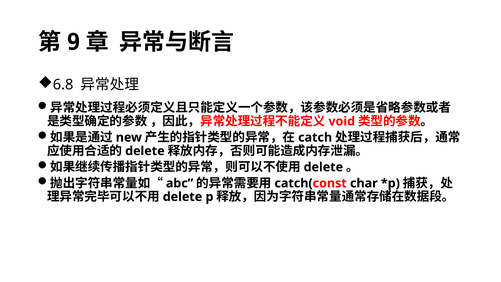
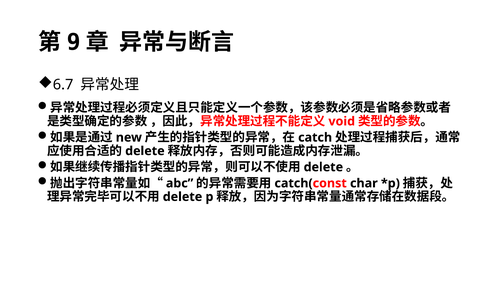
6.8: 6.8 -> 6.7 (63, 85)
